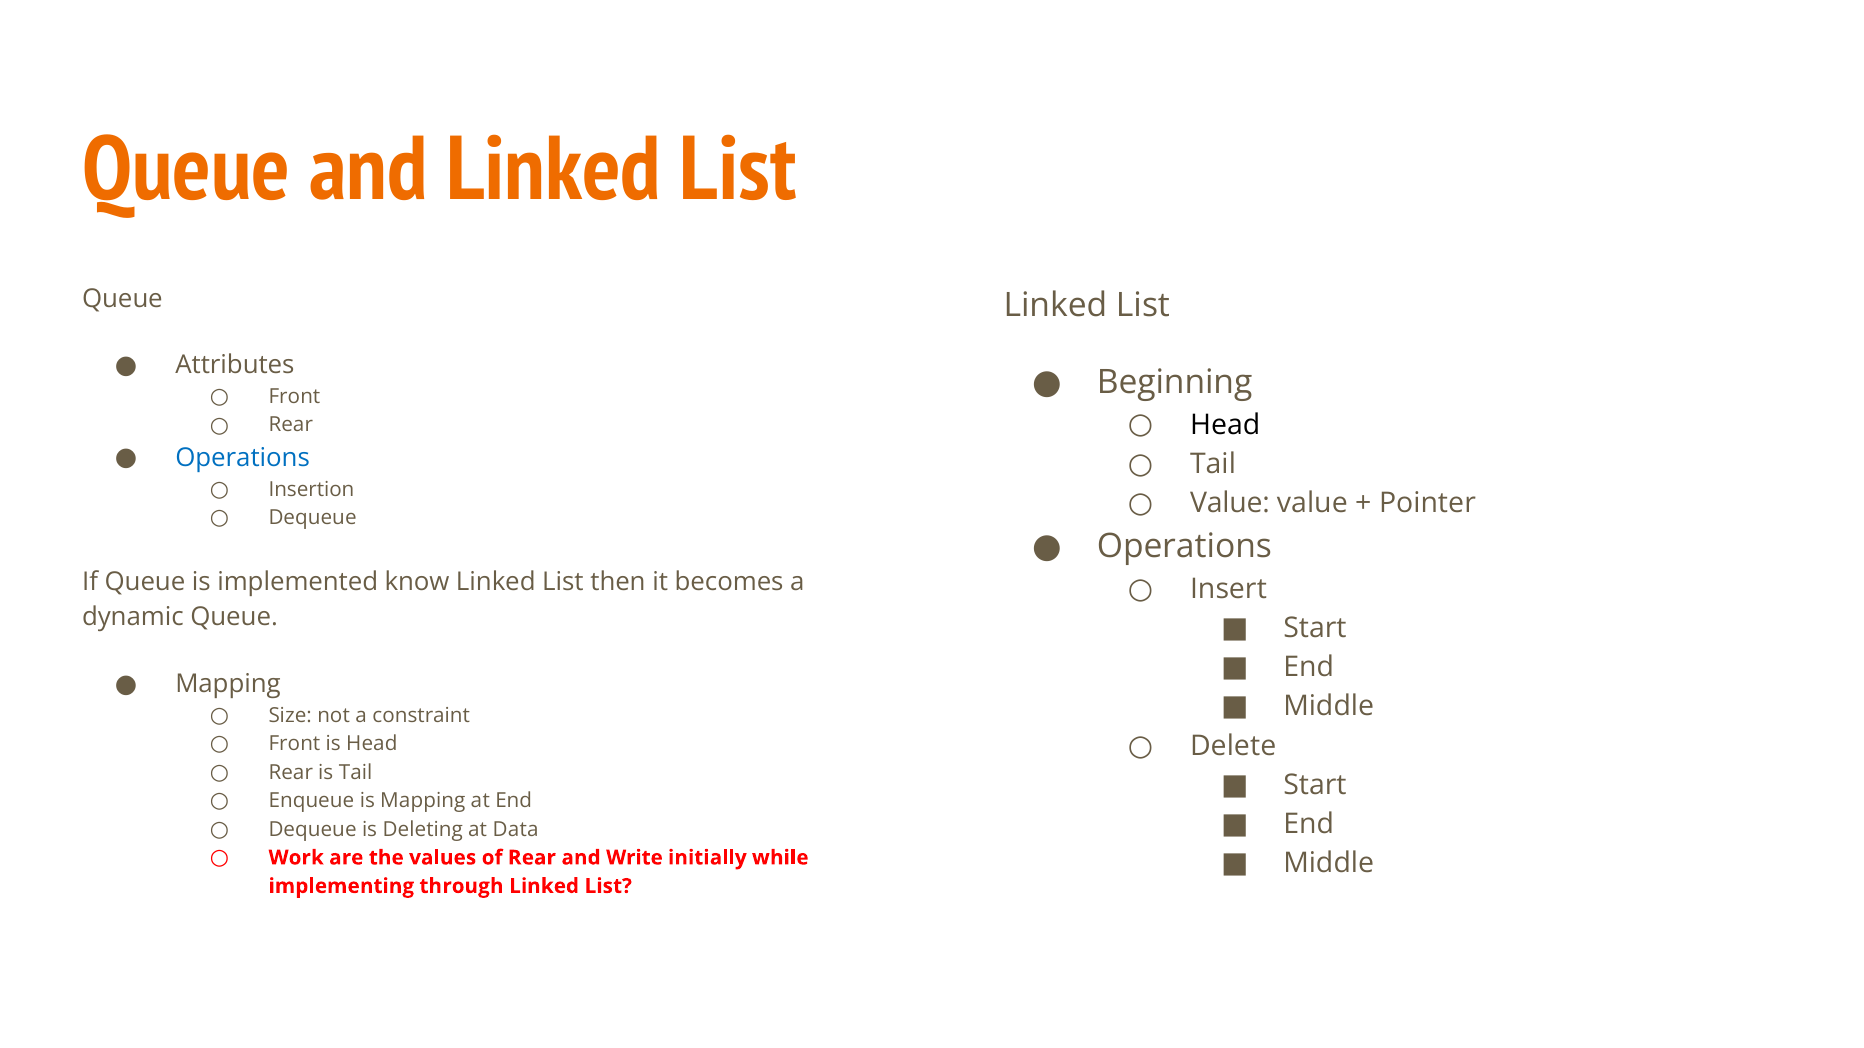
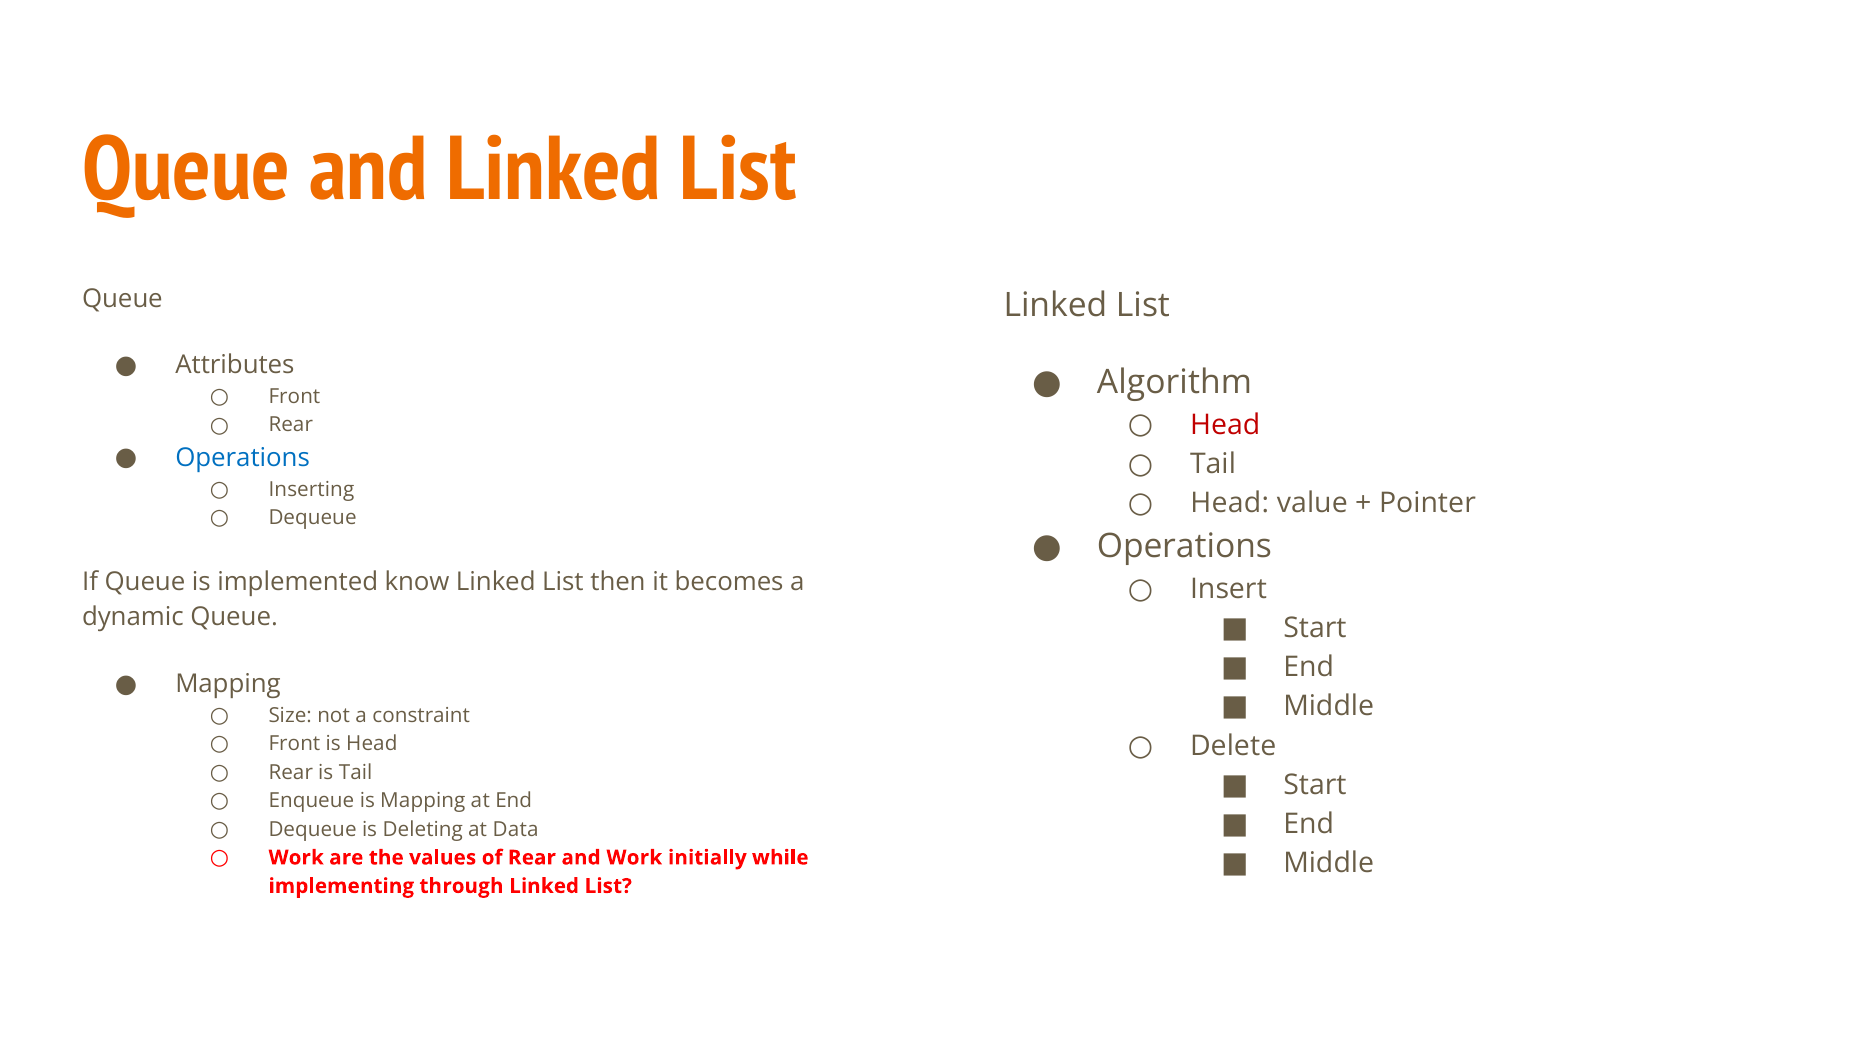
Beginning: Beginning -> Algorithm (1174, 383)
Head colour: black -> red (1225, 425)
Insertion: Insertion -> Inserting (311, 489)
Value: Value -> Head (1230, 503)
and Write: Write -> Work (634, 858)
